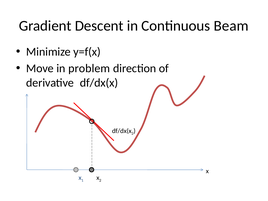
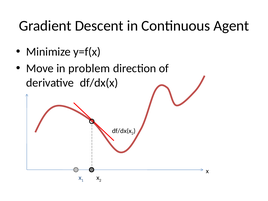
Beam: Beam -> Agent (231, 26)
